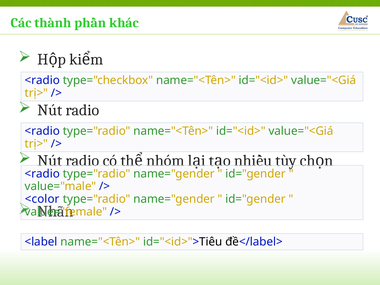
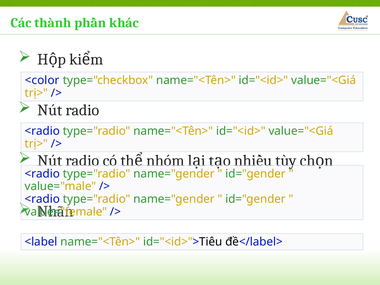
<radio: <radio -> <color (42, 80)
<color: <color -> <radio (42, 199)
